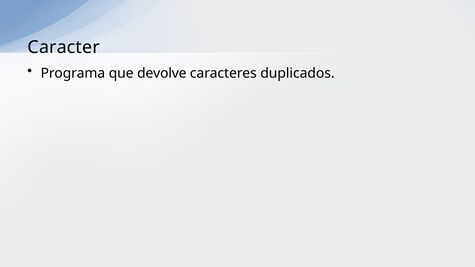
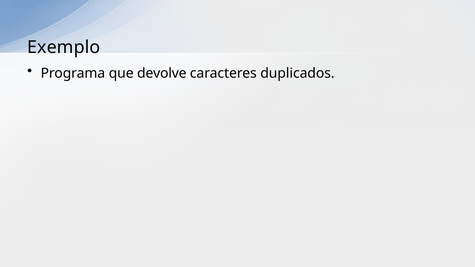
Caracter: Caracter -> Exemplo (64, 47)
